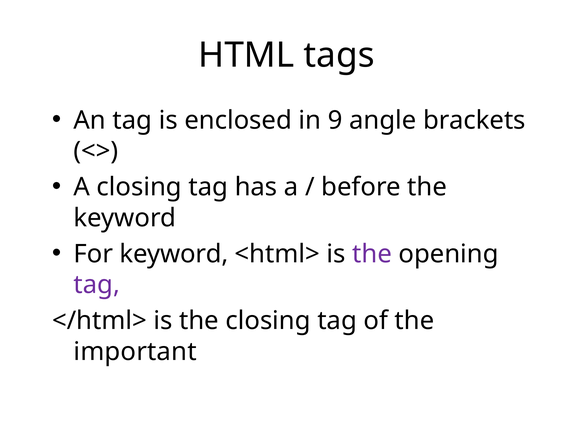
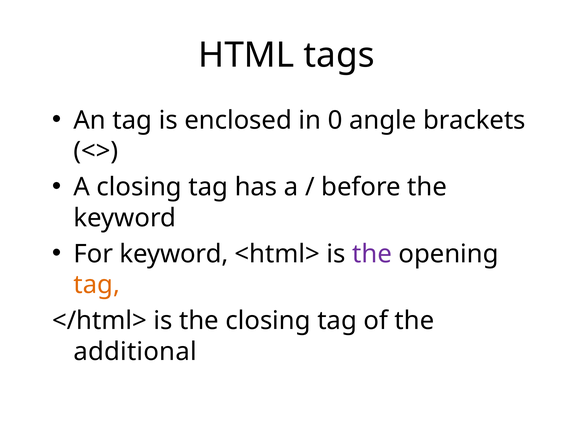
9: 9 -> 0 (335, 120)
tag colour: purple -> orange (97, 285)
important: important -> additional (135, 352)
